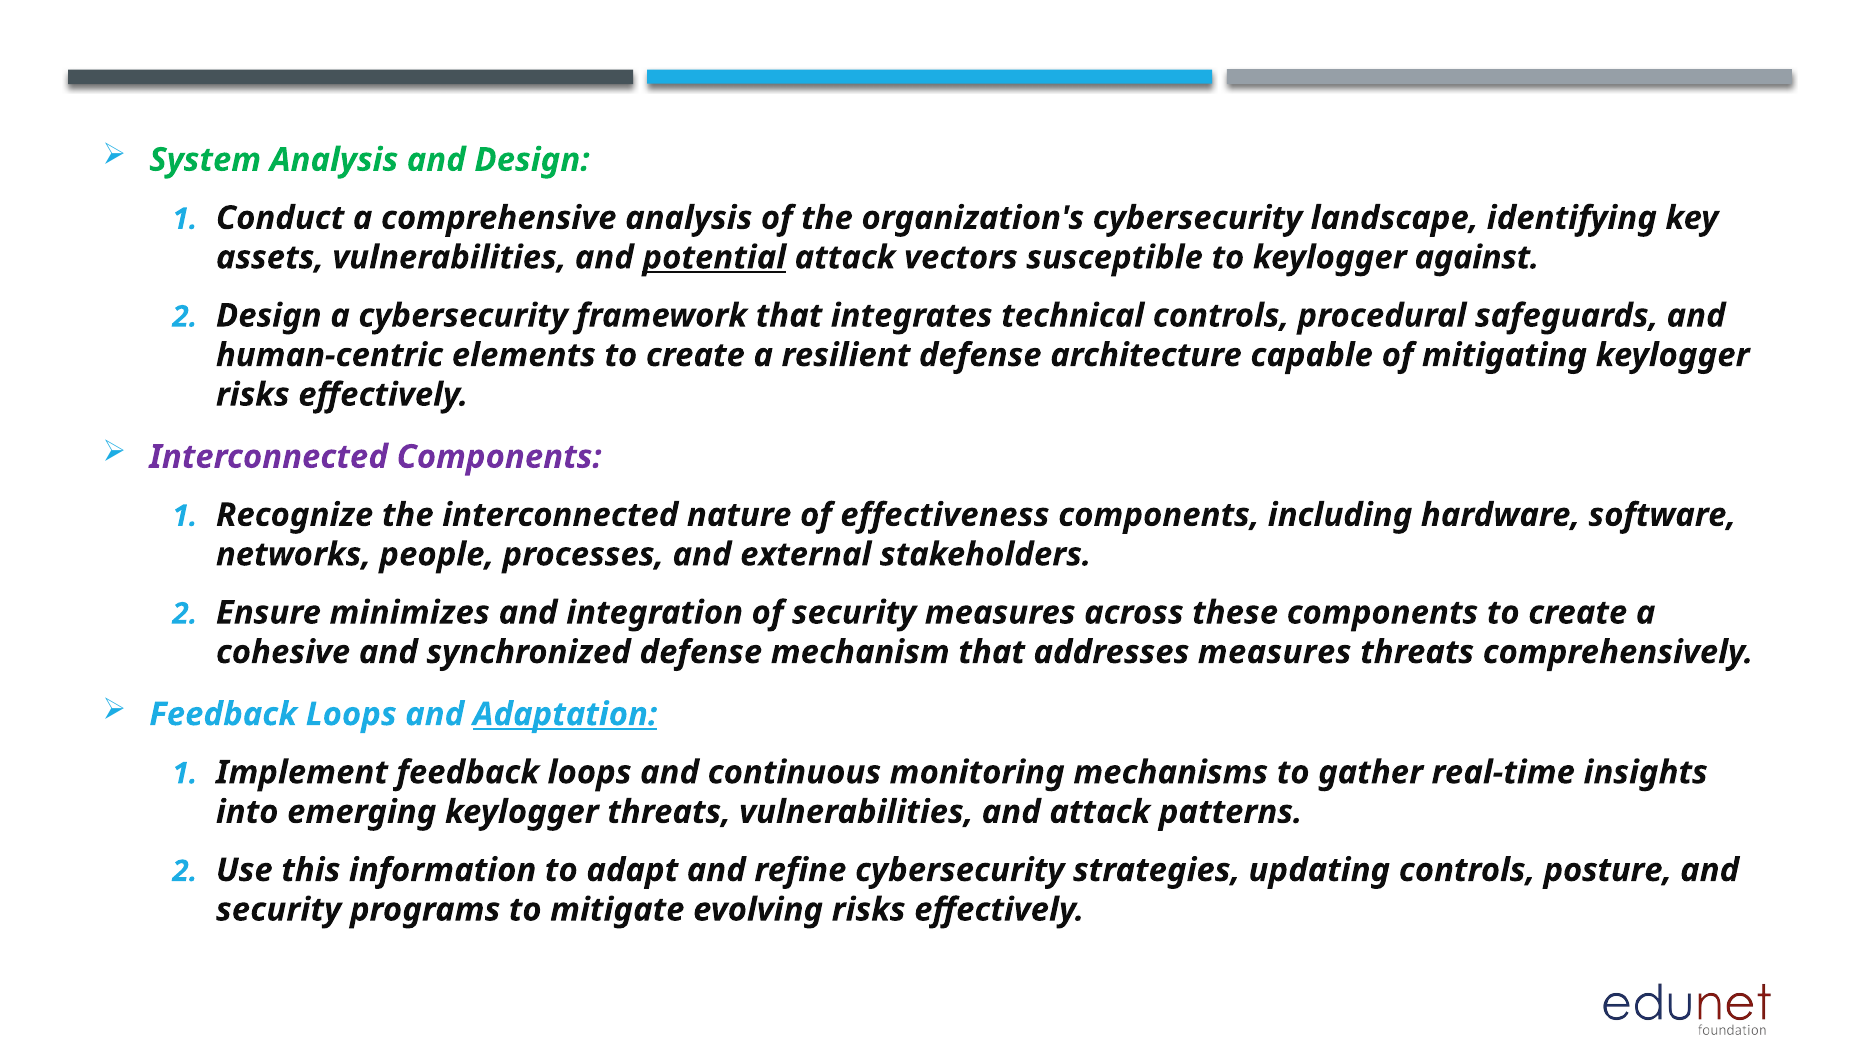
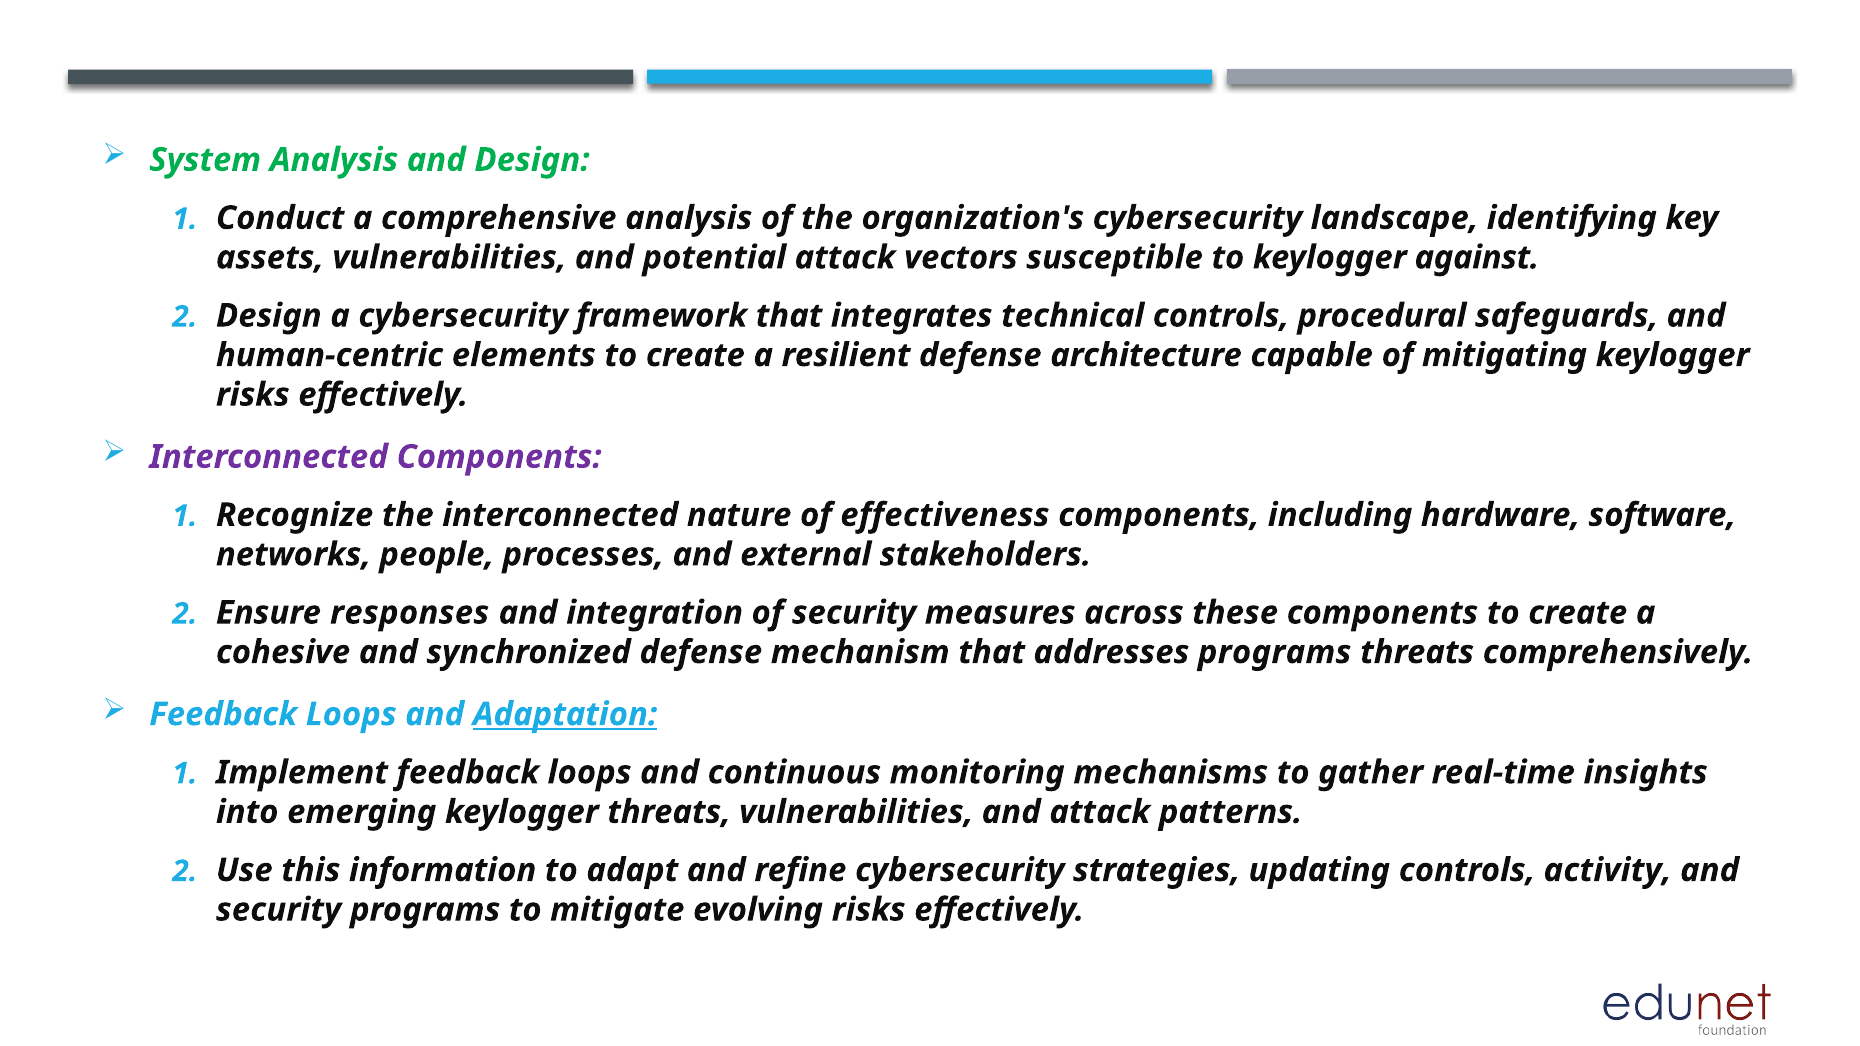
potential underline: present -> none (714, 258)
minimizes: minimizes -> responses (410, 613)
addresses measures: measures -> programs (1275, 652)
posture: posture -> activity (1607, 870)
